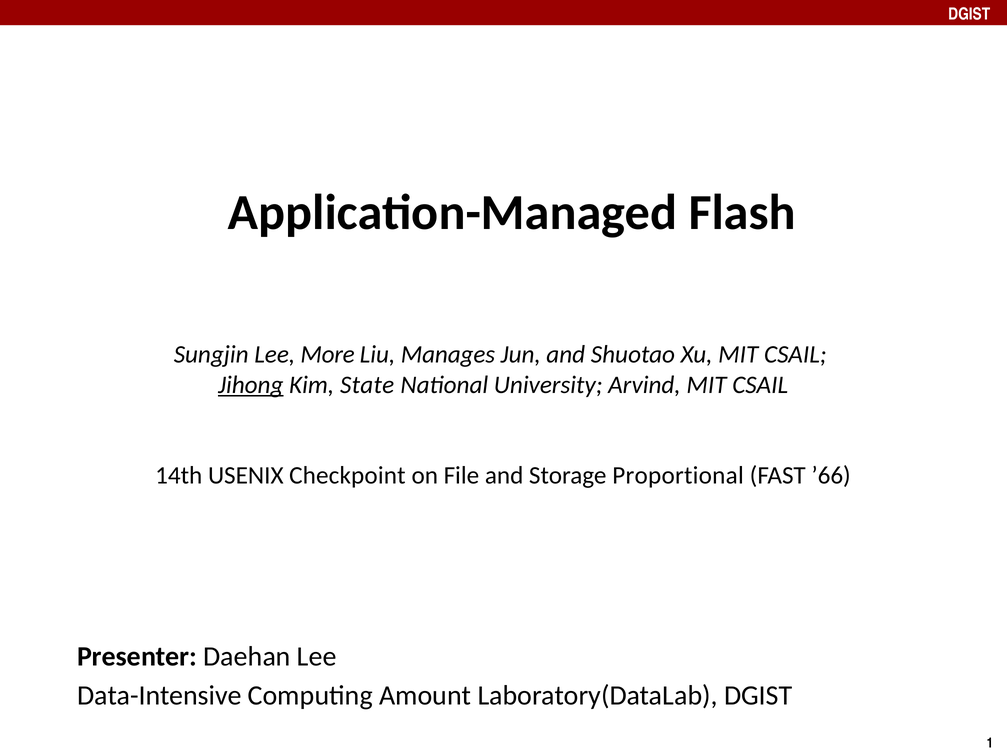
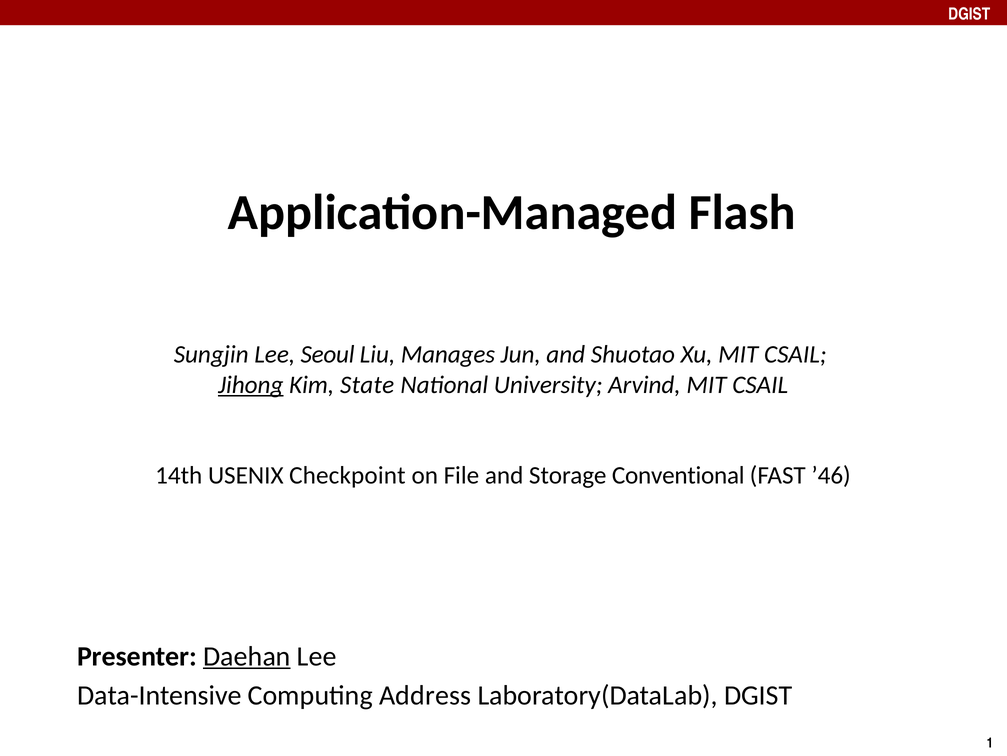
More: More -> Seoul (328, 354)
Proportional: Proportional -> Conventional (678, 475)
’66: ’66 -> ’46 (831, 475)
Daehan underline: none -> present (247, 656)
Amount: Amount -> Address (425, 695)
